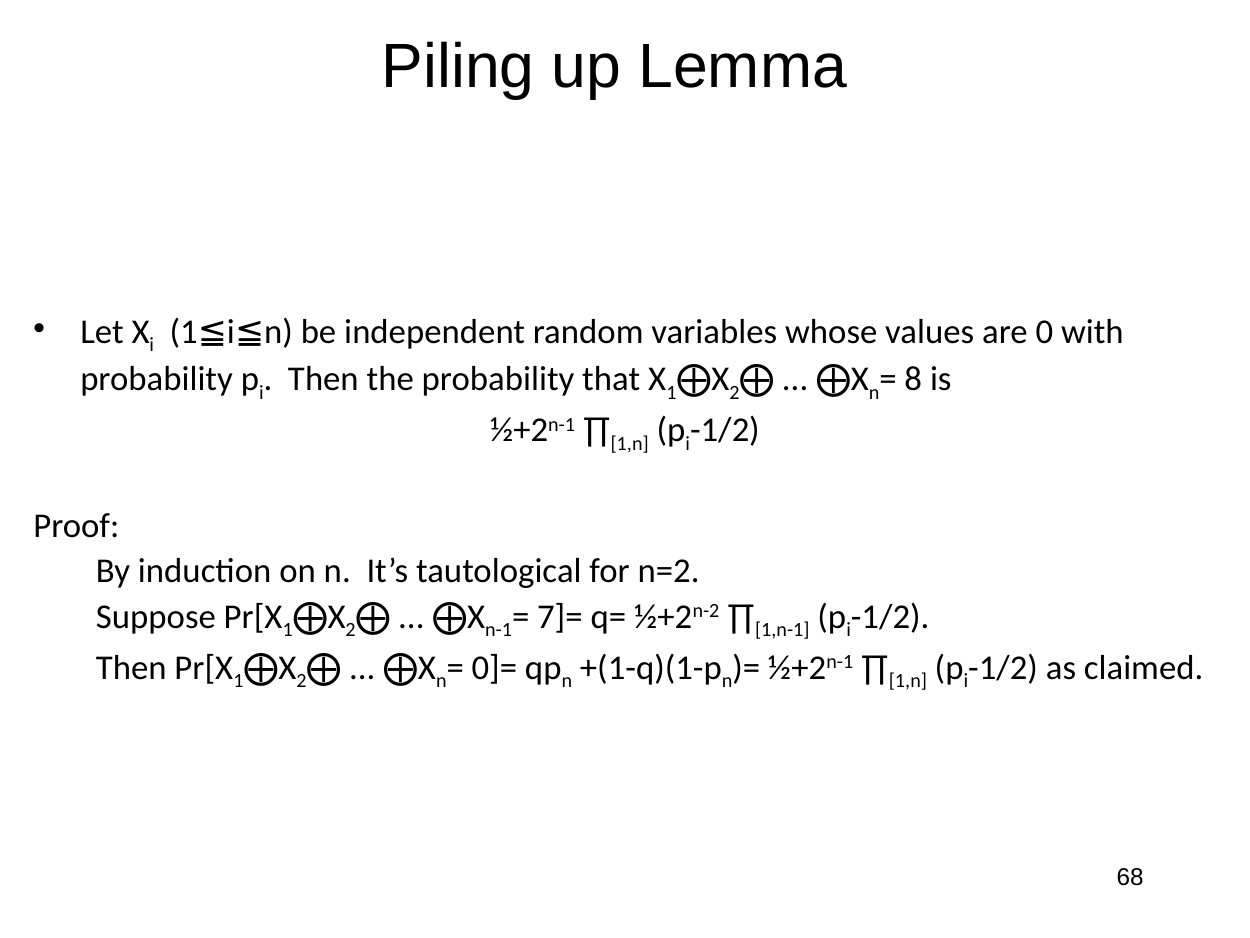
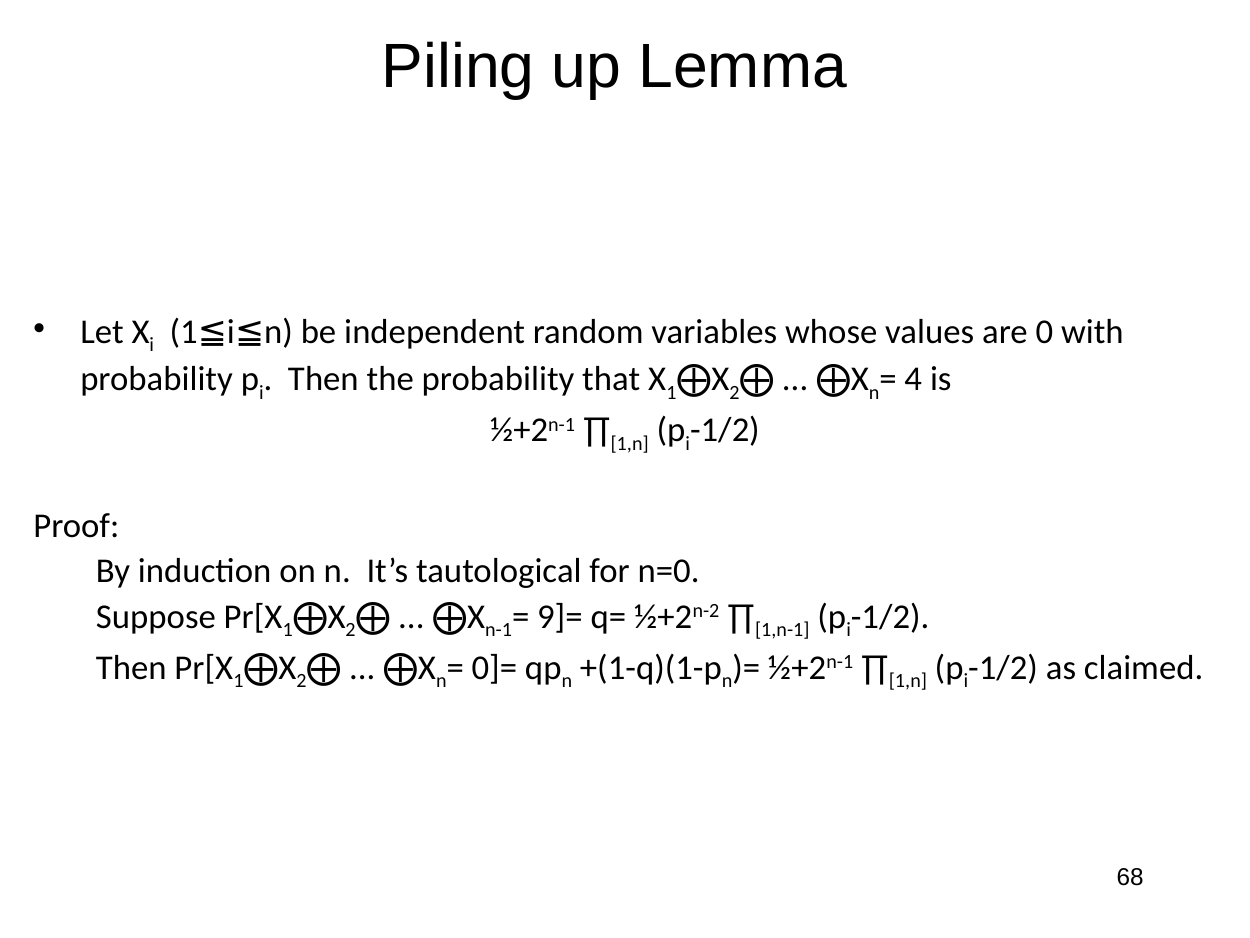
8: 8 -> 4 (913, 379)
n=2: n=2 -> n=0 (669, 571)
7]=: 7]= -> 9]= (560, 616)
